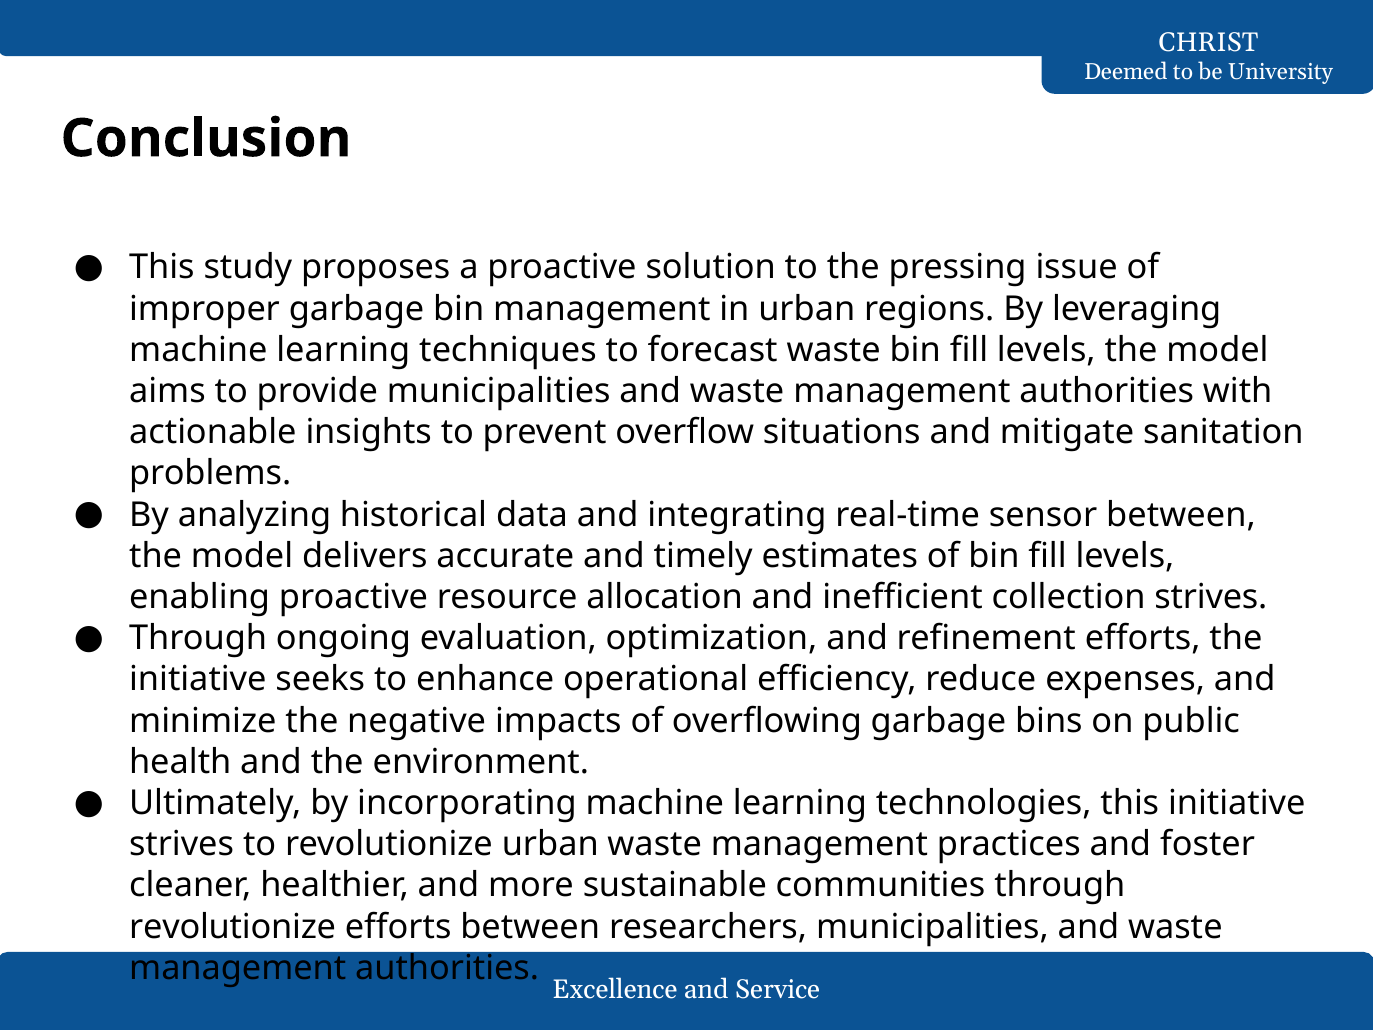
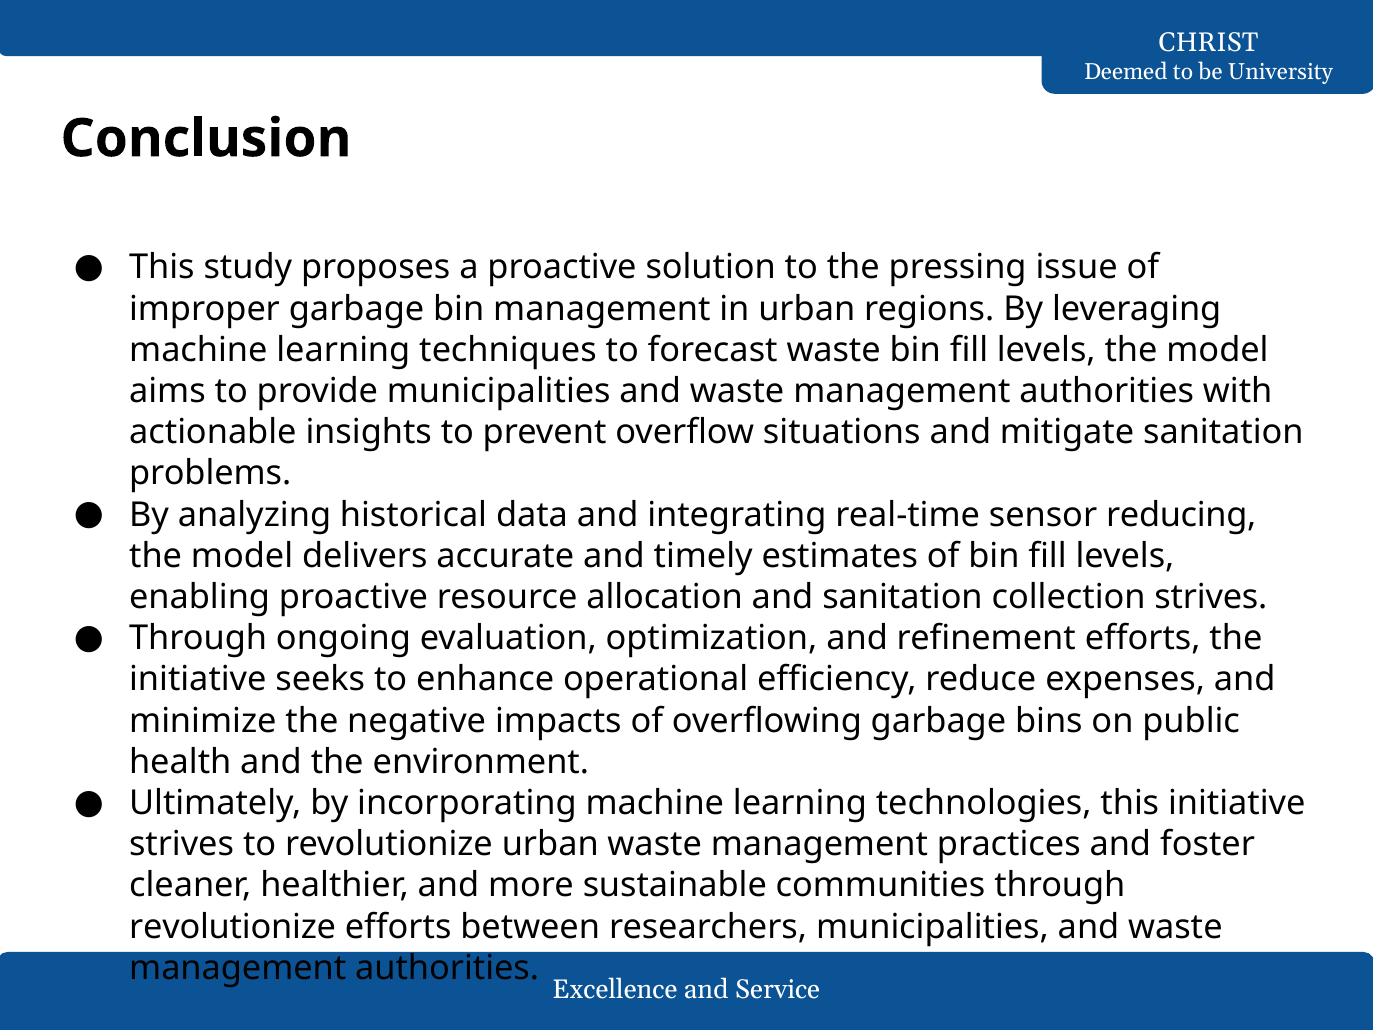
sensor between: between -> reducing (1181, 515)
and inefficient: inefficient -> sanitation (903, 597)
